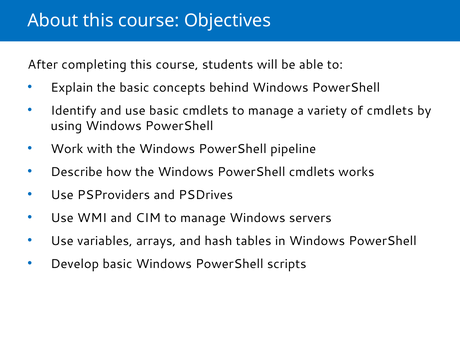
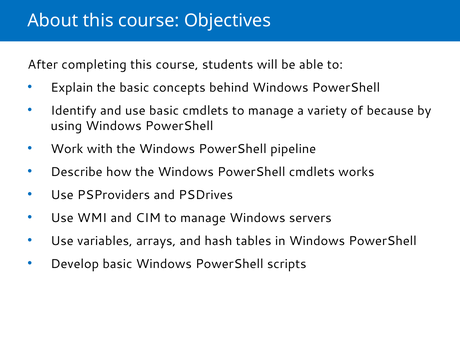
of cmdlets: cmdlets -> because (390, 110)
